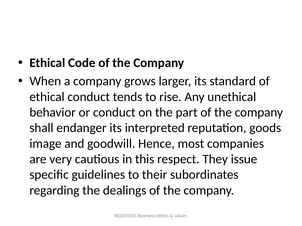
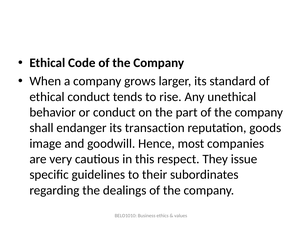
interpreted: interpreted -> transaction (155, 128)
